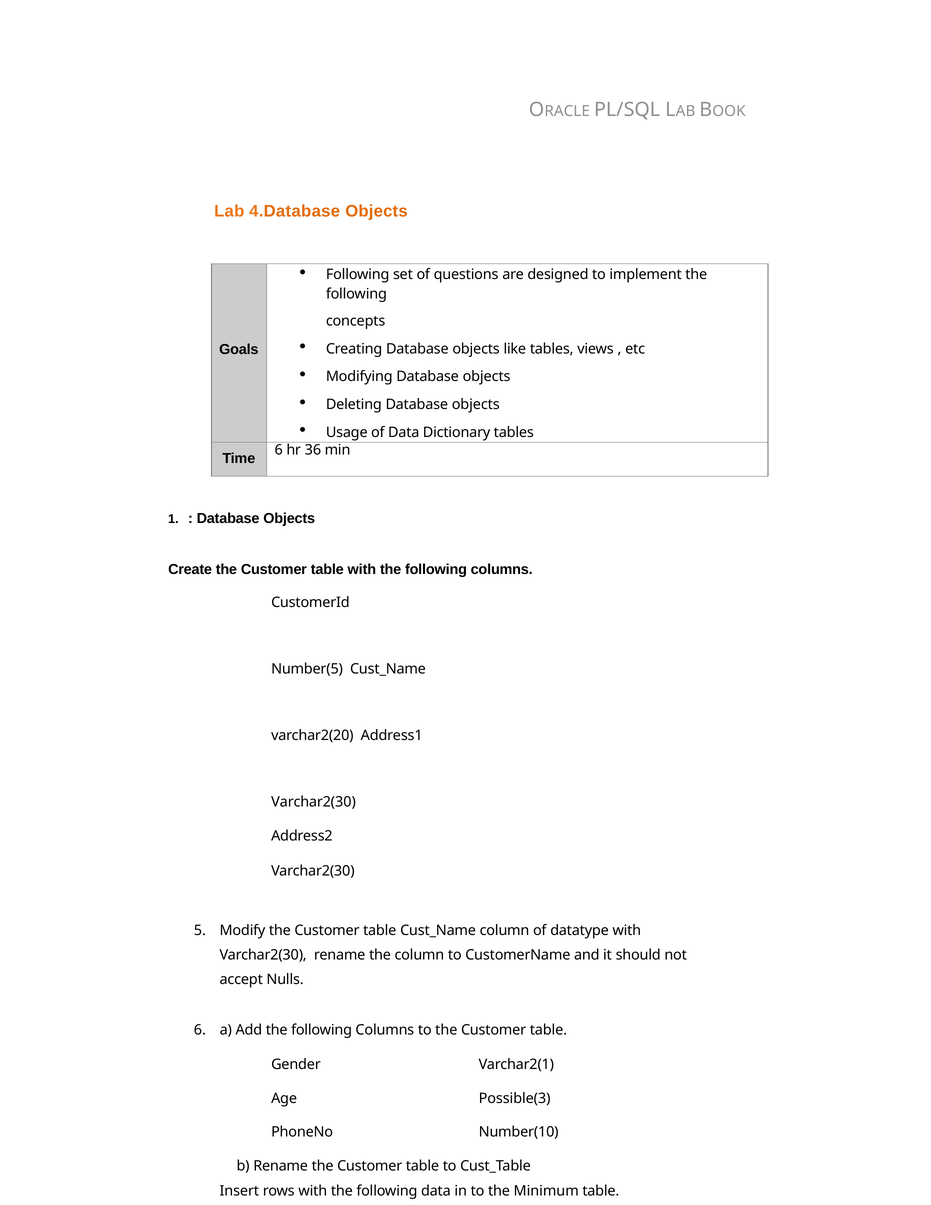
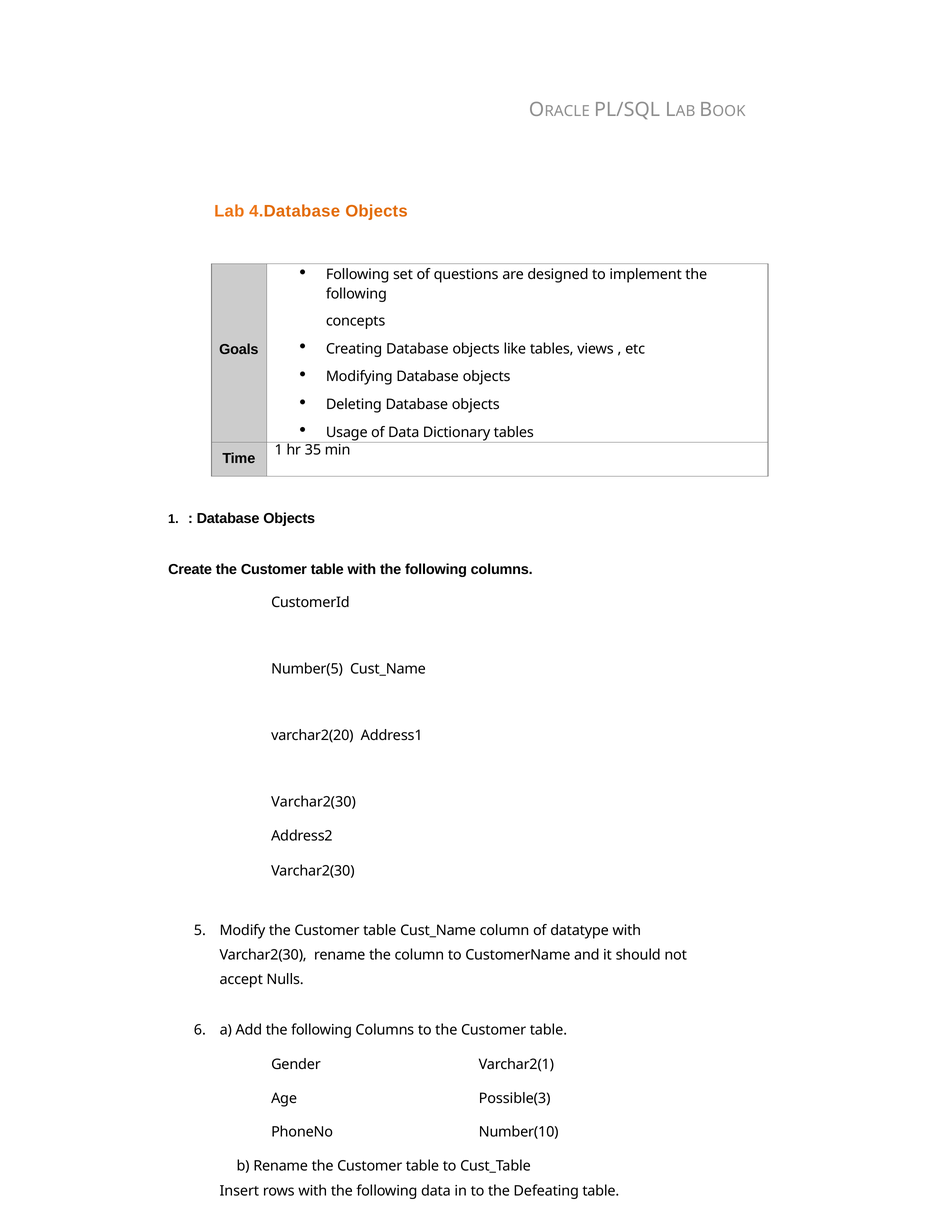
Time 6: 6 -> 1 (279, 450)
36: 36 -> 35 (313, 450)
Minimum: Minimum -> Defeating (546, 1191)
